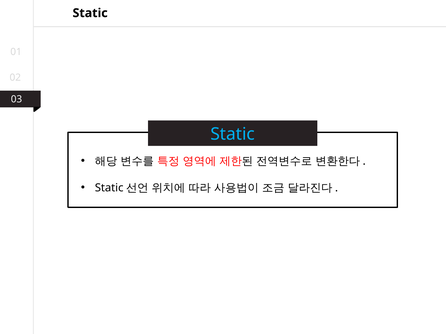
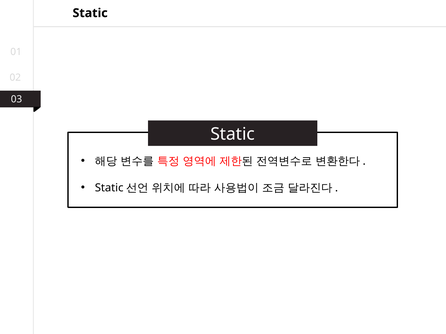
Static colour: light blue -> white (233, 134)
